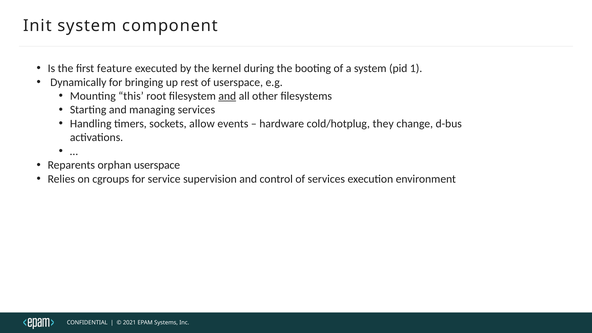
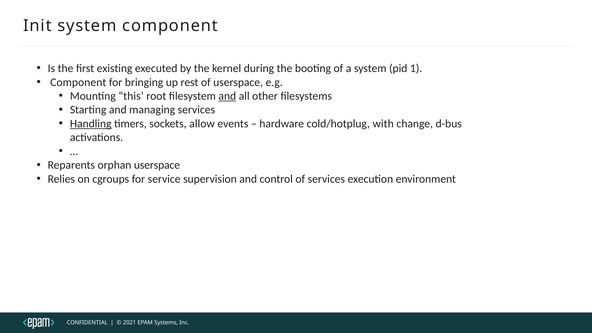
feature: feature -> existing (115, 68)
Dynamically: Dynamically -> Component (78, 82)
Handling underline: none -> present (91, 124)
they: they -> with (383, 124)
